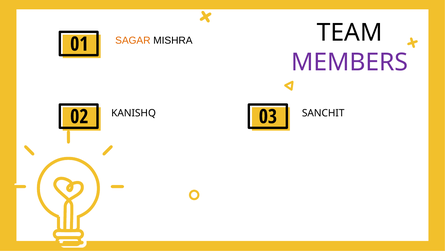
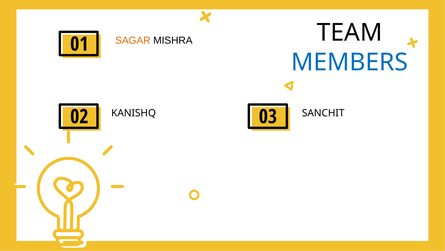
MEMBERS colour: purple -> blue (350, 62)
